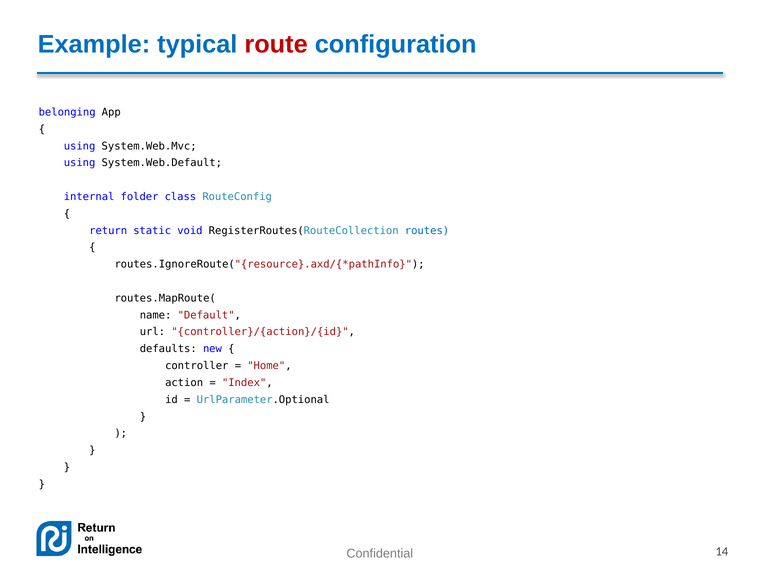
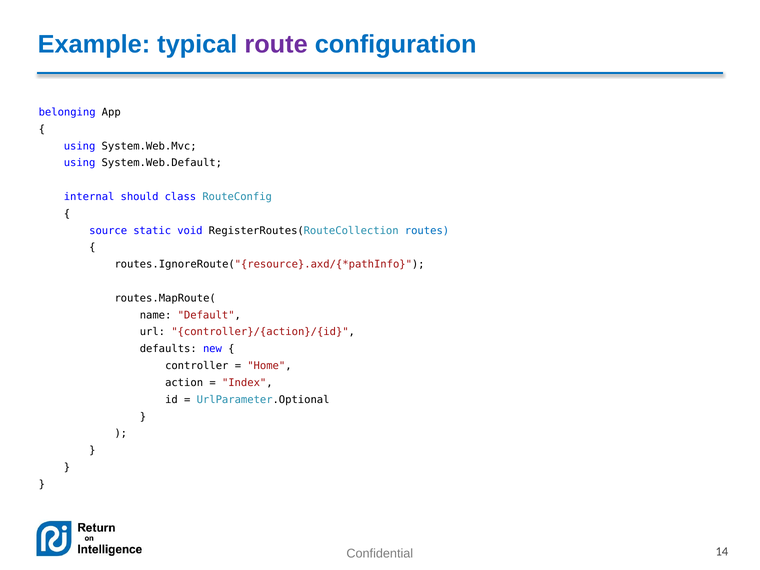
route colour: red -> purple (276, 45)
folder: folder -> should (140, 197)
return: return -> source (108, 231)
